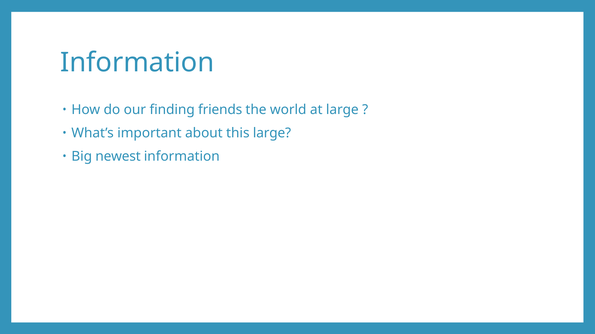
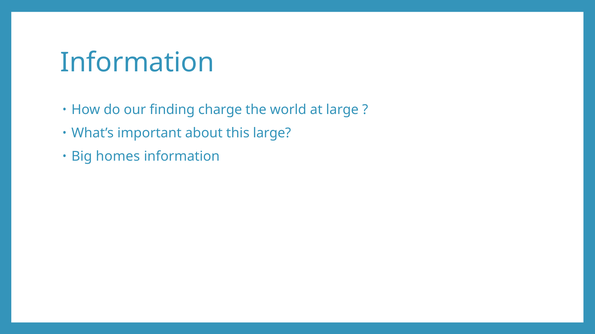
friends: friends -> charge (220, 110)
newest: newest -> homes (118, 157)
